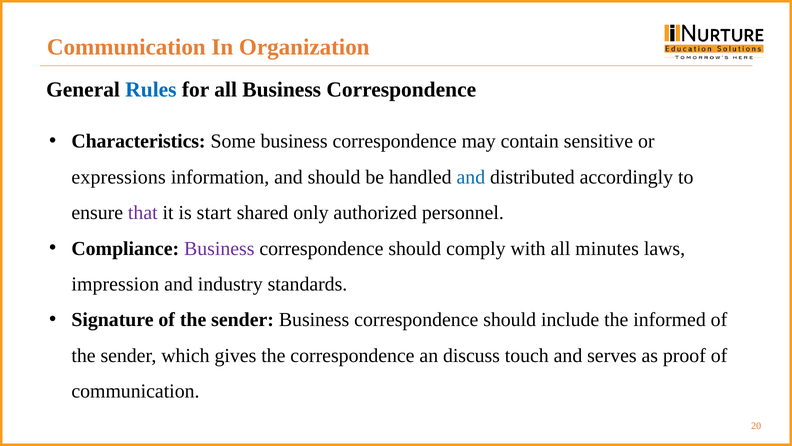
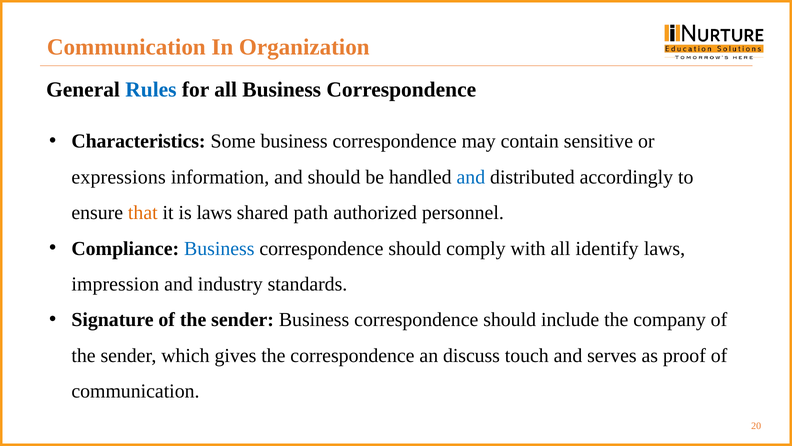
that colour: purple -> orange (143, 213)
is start: start -> laws (214, 213)
only: only -> path (311, 213)
Business colour: purple -> blue (219, 248)
minutes: minutes -> identify (607, 248)
informed: informed -> company (670, 319)
